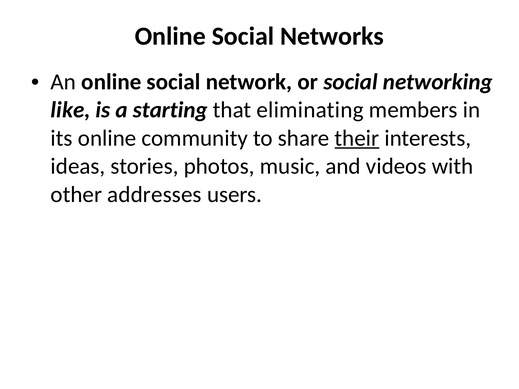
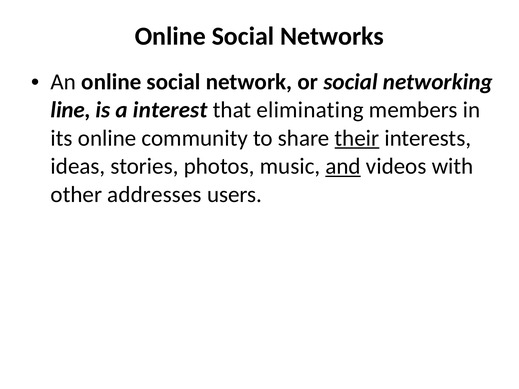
like: like -> line (71, 110)
starting: starting -> interest (170, 110)
and underline: none -> present (343, 166)
